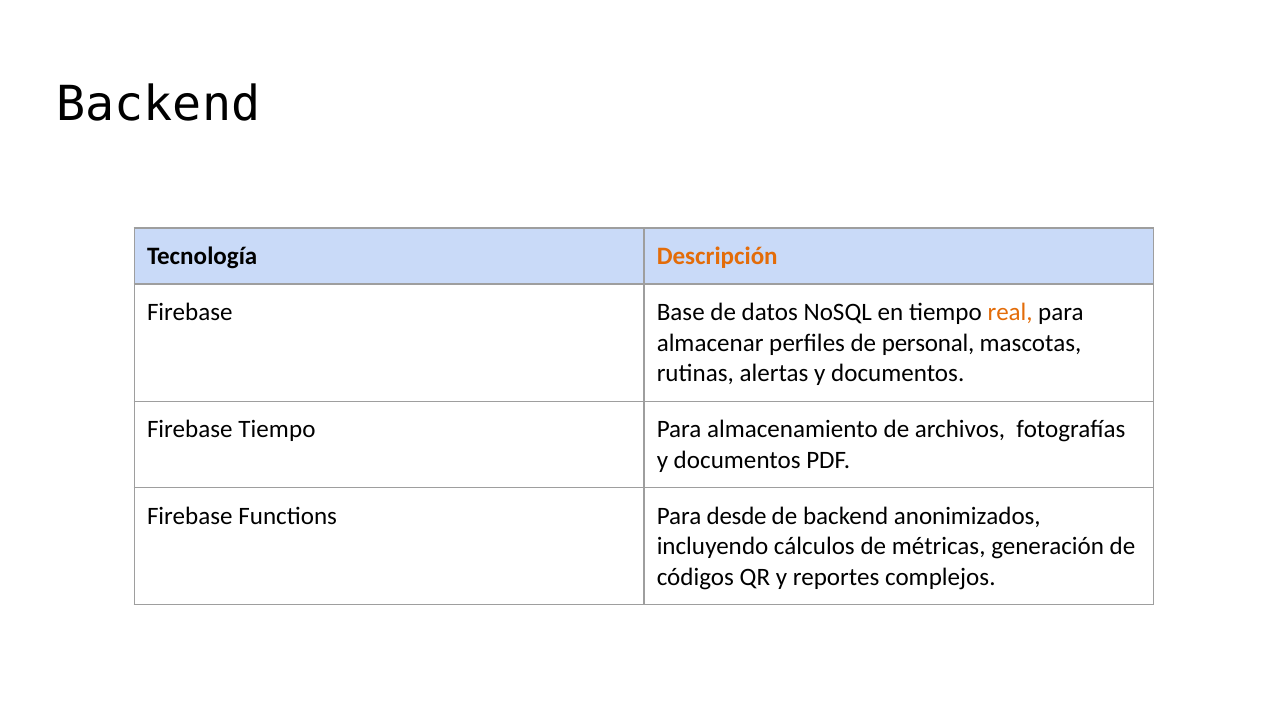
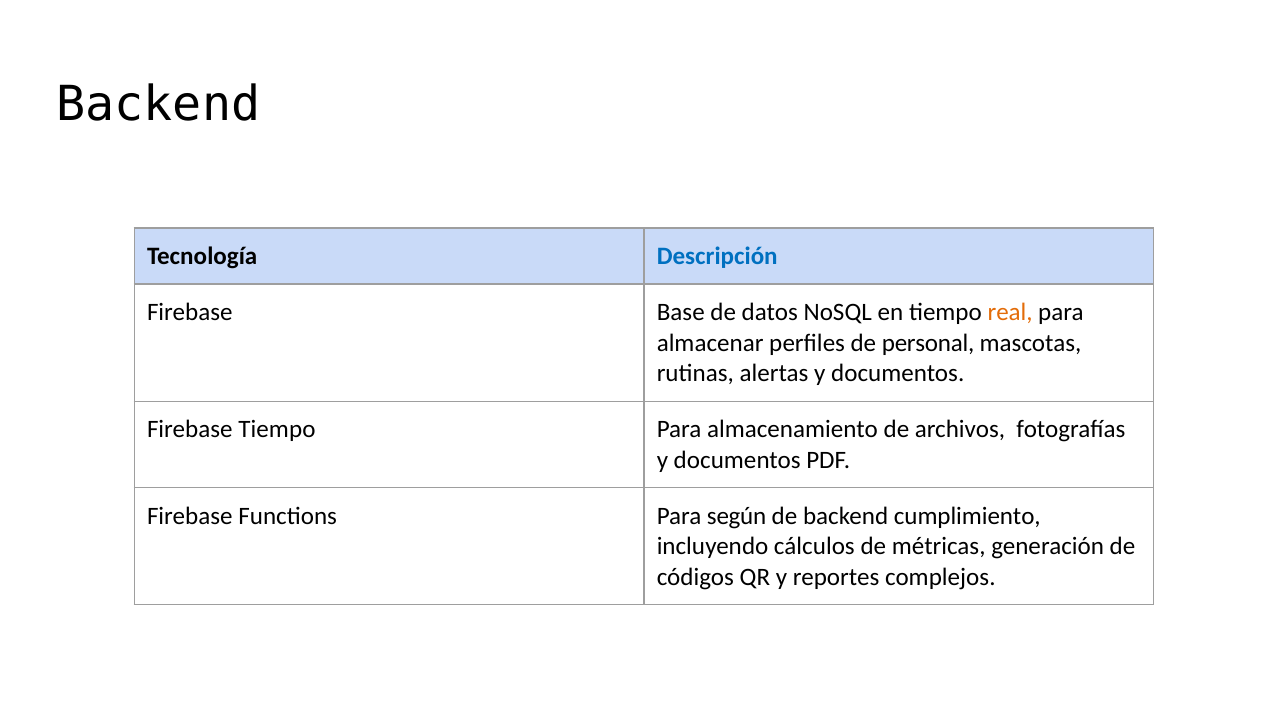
Descripción colour: orange -> blue (717, 256)
desde: desde -> según (737, 516)
anonimizados: anonimizados -> cumplimiento (967, 516)
